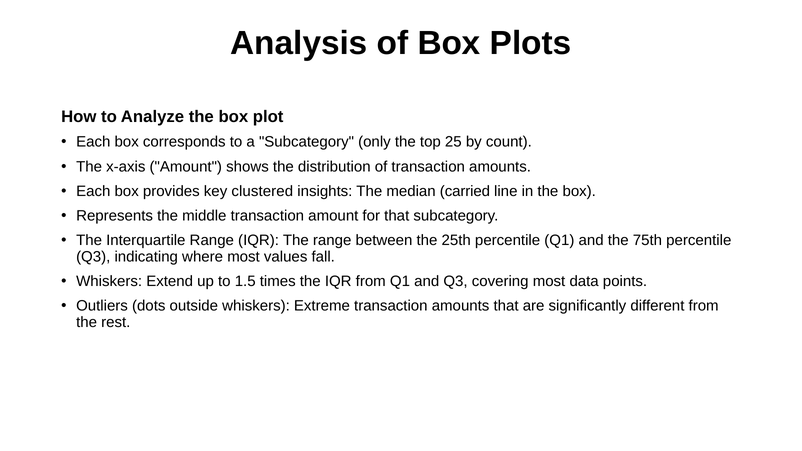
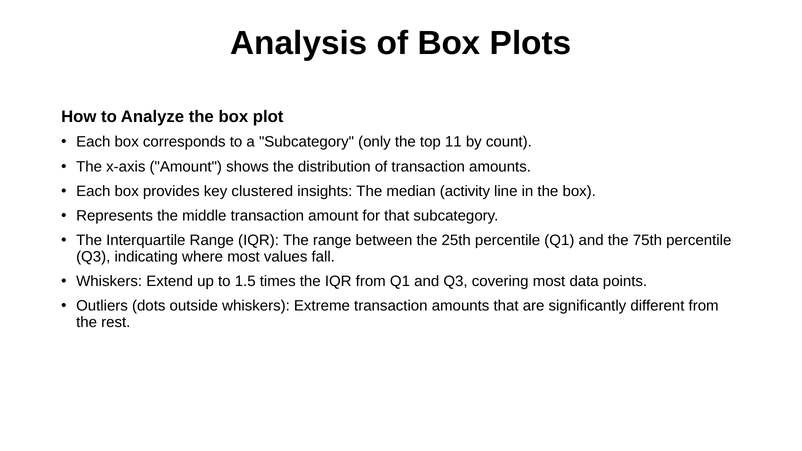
25: 25 -> 11 (453, 142)
carried: carried -> activity (465, 191)
